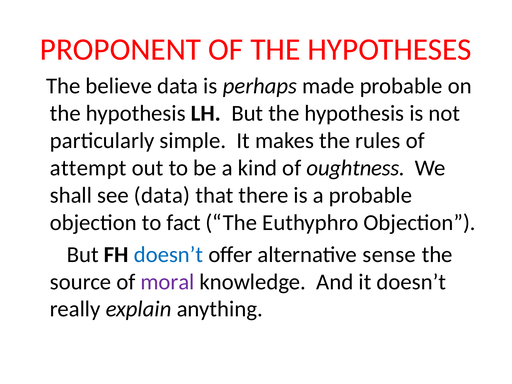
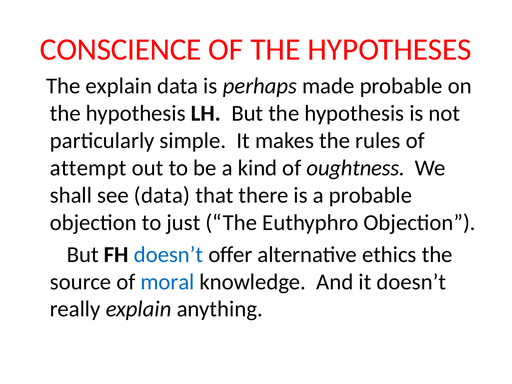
PROPONENT: PROPONENT -> CONSCIENCE (121, 50)
The believe: believe -> explain (119, 86)
fact: fact -> just (183, 223)
sense: sense -> ethics (389, 255)
moral colour: purple -> blue (167, 282)
